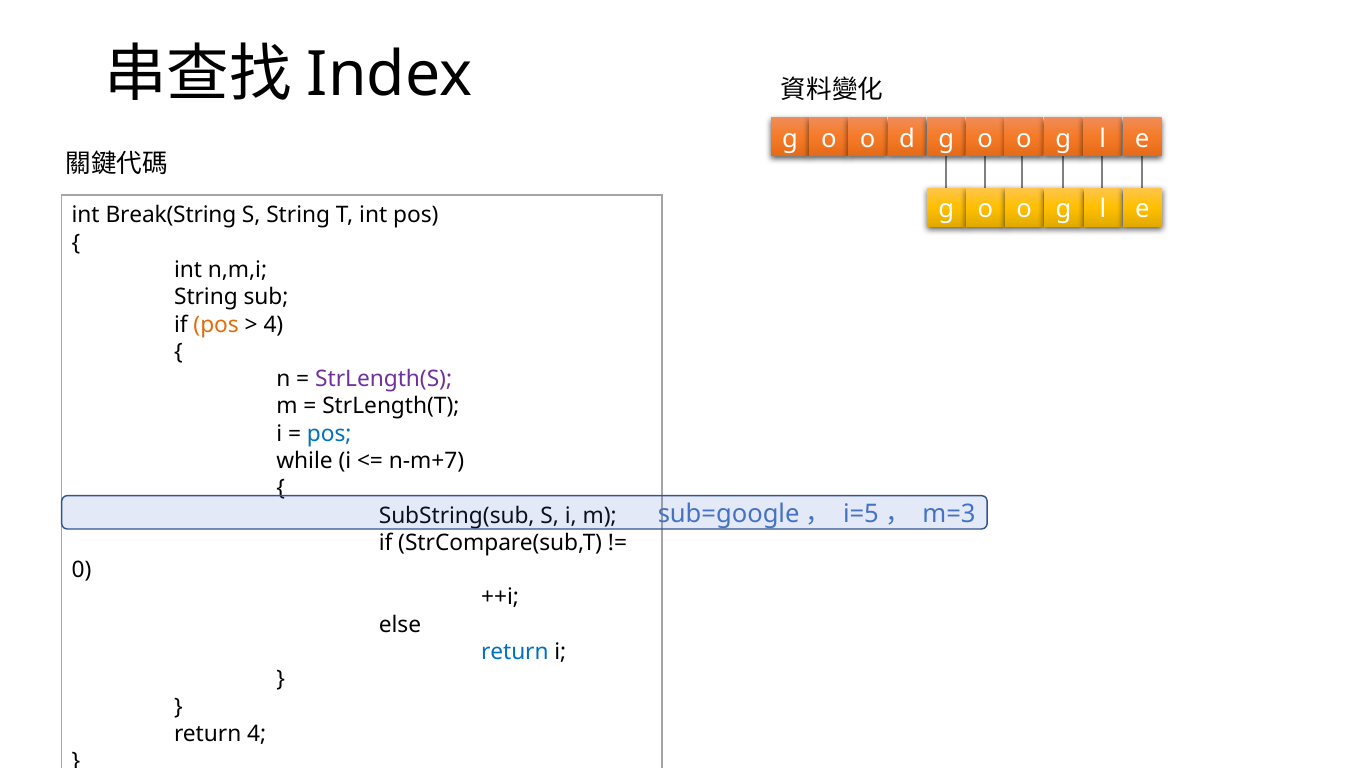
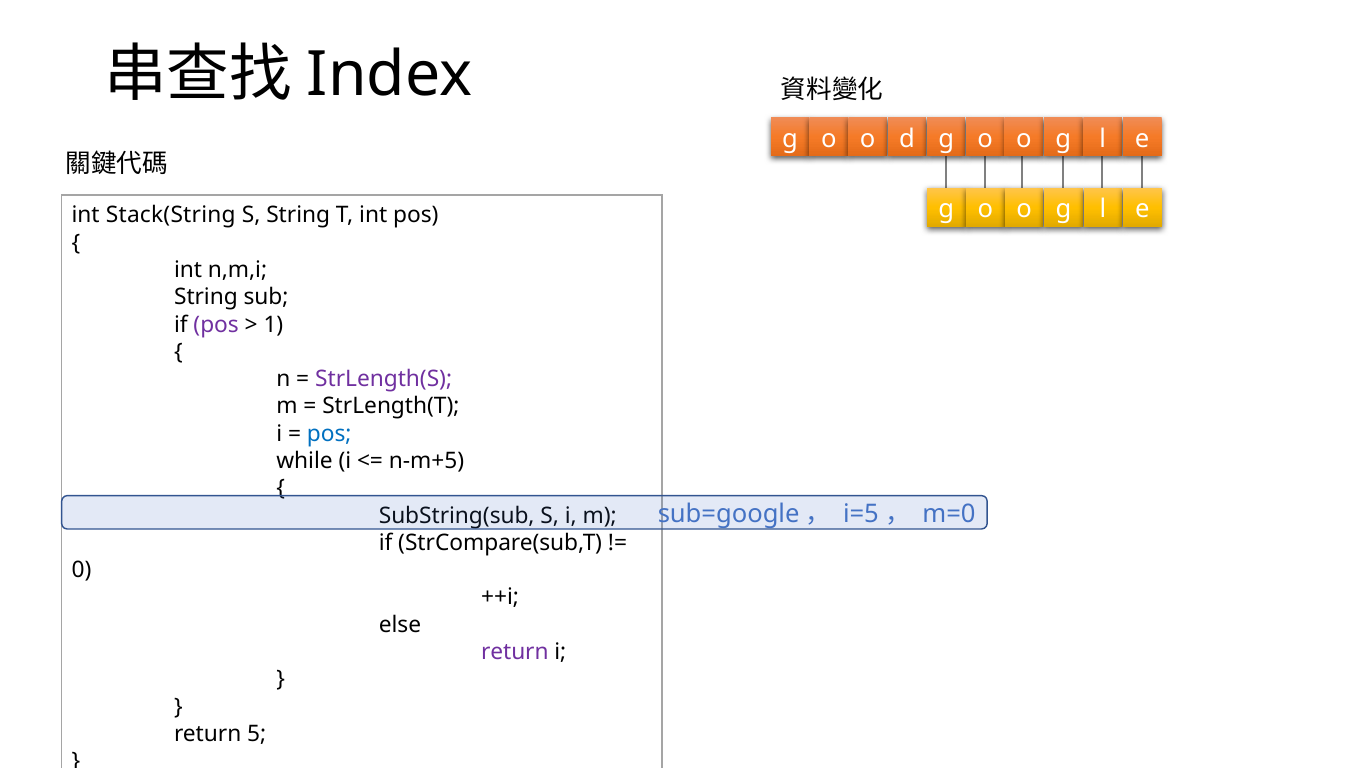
Break(String: Break(String -> Stack(String (171, 215)
pos colour: orange -> purple (216, 324)
4: 4 -> 1 (273, 324)
n-m+7: n-m+7 -> n-m+5 (427, 461)
m=3: m=3 -> m=0 (949, 514)
return colour: blue -> purple (515, 652)
return 4: 4 -> 5 (257, 734)
